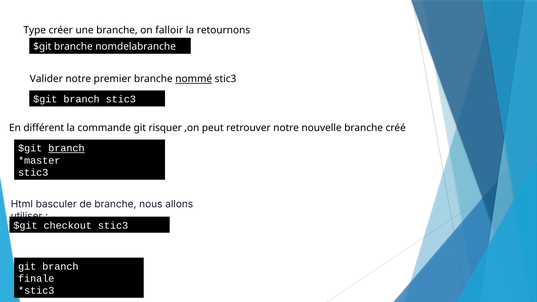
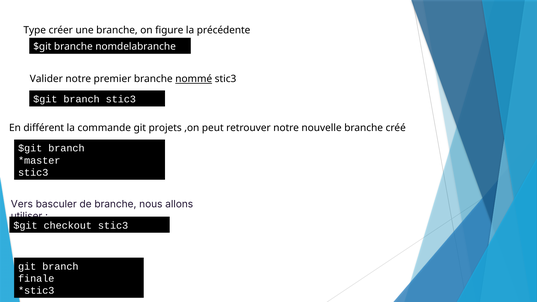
falloir: falloir -> figure (169, 30)
retournons: retournons -> précédente (224, 30)
risquer: risquer -> projets (165, 128)
branch underline: present -> none (66, 148)
Html: Html -> Vers (22, 204)
